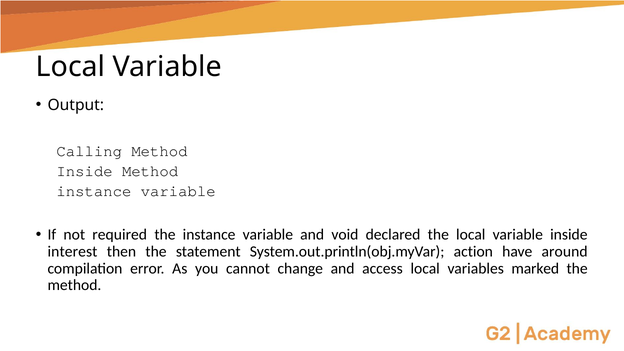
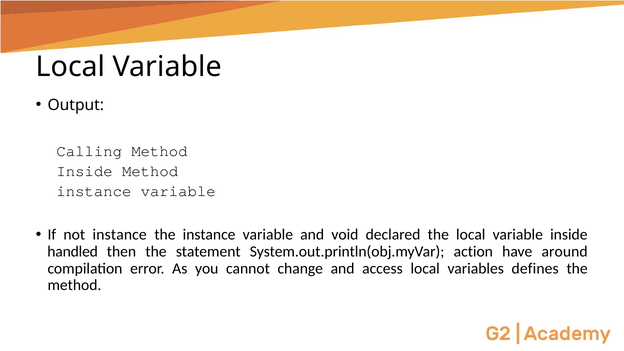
not required: required -> instance (120, 235)
interest: interest -> handled (73, 252)
marked: marked -> defines (535, 268)
